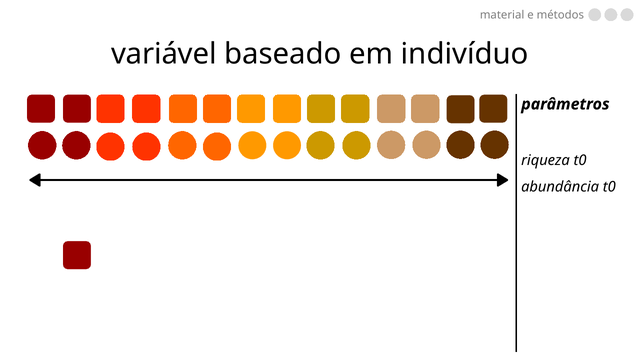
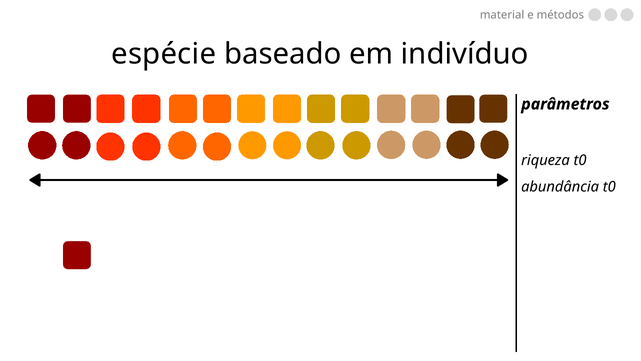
variável: variável -> espécie (164, 54)
